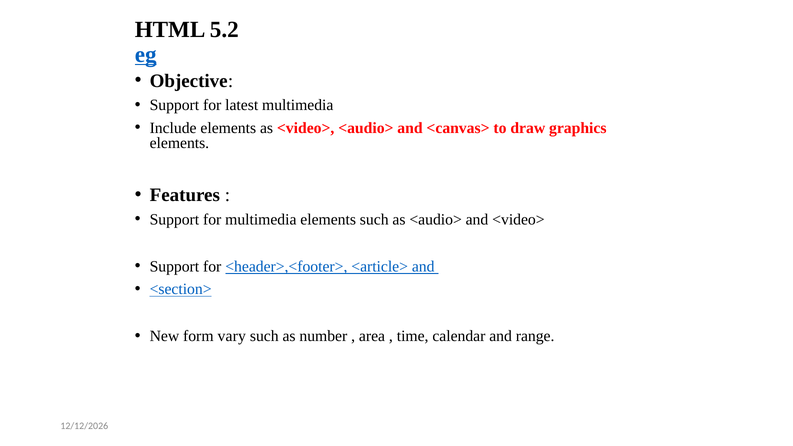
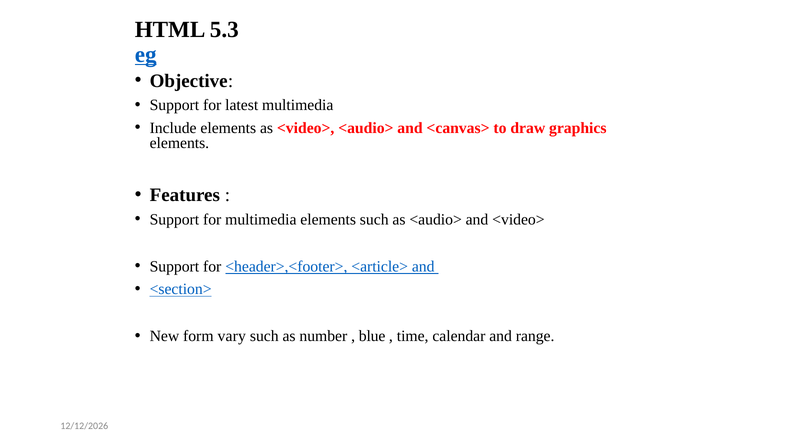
5.2: 5.2 -> 5.3 (224, 29)
area: area -> blue (372, 336)
